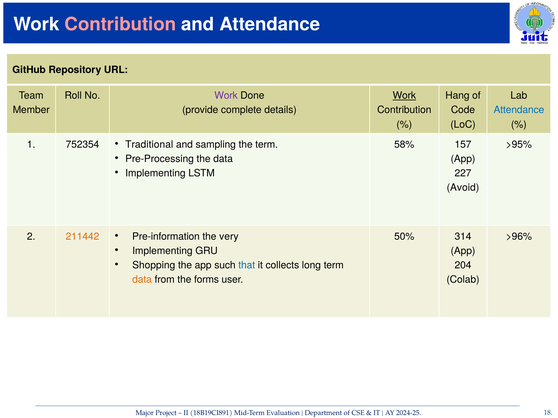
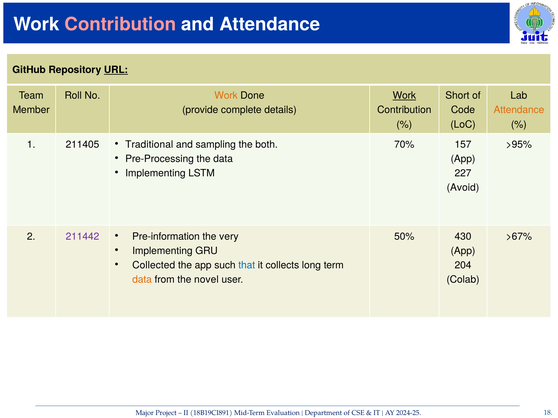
URL underline: none -> present (116, 70)
Work colour: purple -> orange (226, 96)
Hang: Hang -> Short (457, 96)
Attendance colour: blue -> orange (519, 110)
752354: 752354 -> 211405 (82, 145)
the term: term -> both (267, 145)
58%: 58% -> 70% (404, 145)
211442 colour: orange -> purple (82, 237)
314: 314 -> 430 (463, 237)
>96%: >96% -> >67% (519, 237)
Shopping: Shopping -> Collected (154, 265)
forms: forms -> novel (206, 280)
